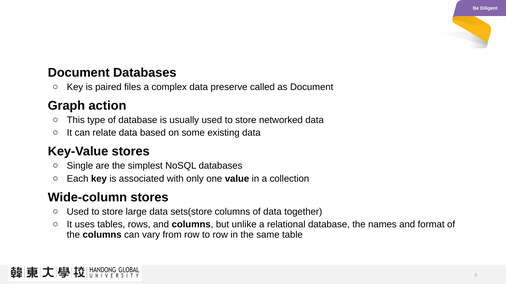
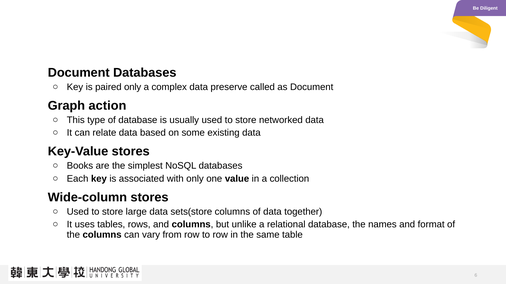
paired files: files -> only (133, 87)
Single: Single -> Books (80, 166)
